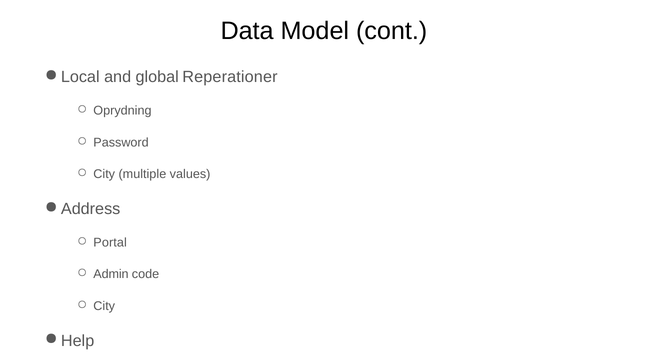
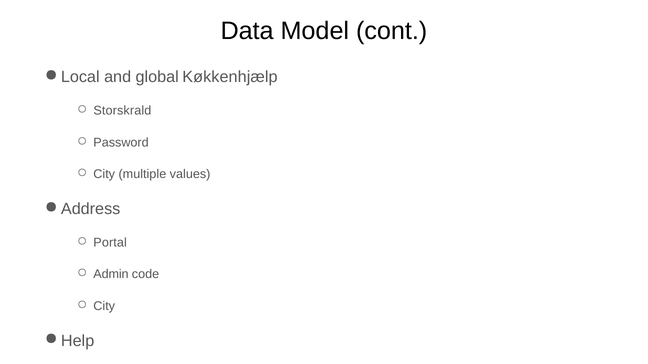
Reperationer: Reperationer -> Køkkenhjælp (230, 77)
Oprydning: Oprydning -> Storskrald (122, 111)
